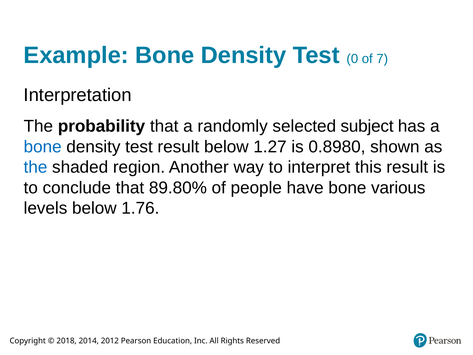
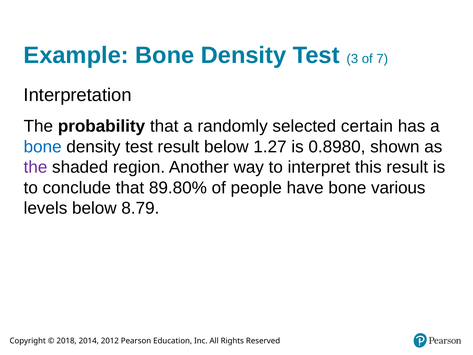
0: 0 -> 3 (352, 59)
subject: subject -> certain (367, 126)
the colour: blue -> purple (35, 167)
1.76: 1.76 -> 8.79 (140, 208)
